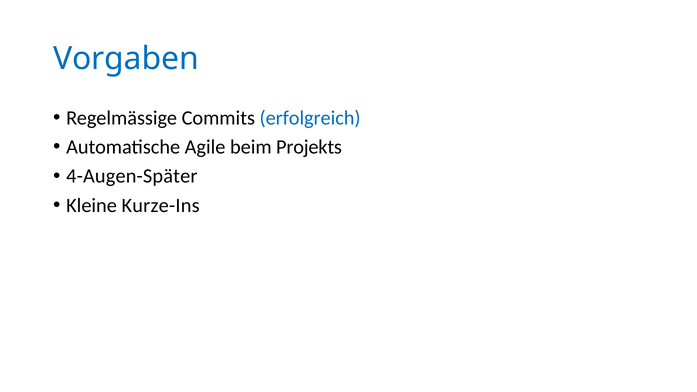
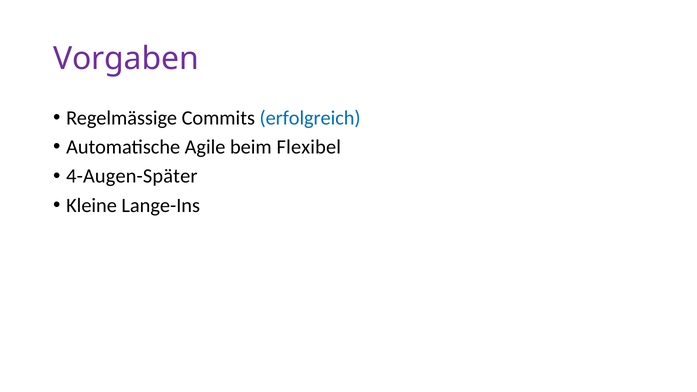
Vorgaben colour: blue -> purple (126, 59)
Projekts: Projekts -> Flexibel (309, 147)
Kurze-Ins: Kurze-Ins -> Lange-Ins (161, 206)
